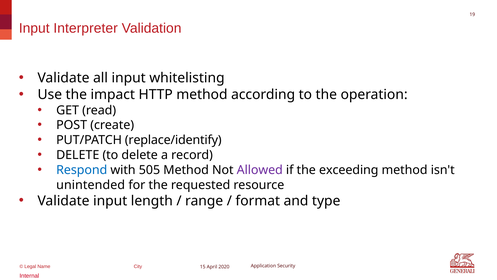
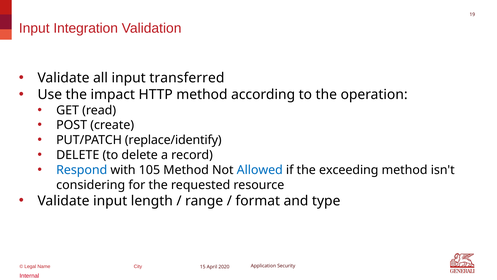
Interpreter: Interpreter -> Integration (86, 28)
whitelisting: whitelisting -> transferred (187, 78)
505: 505 -> 105 (149, 170)
Allowed colour: purple -> blue (260, 170)
unintended: unintended -> considering (91, 185)
